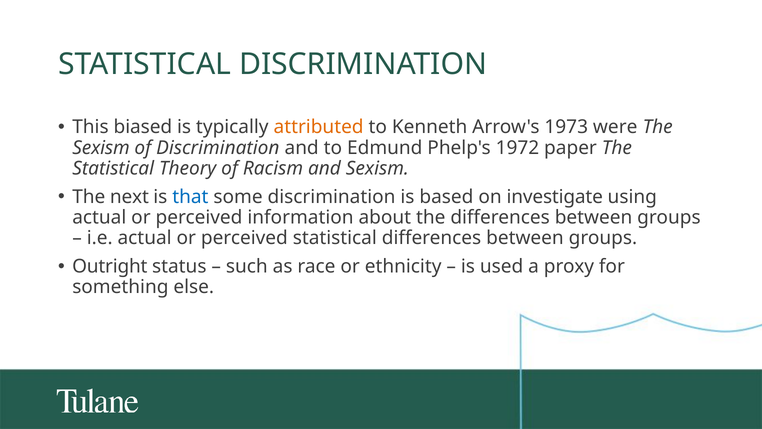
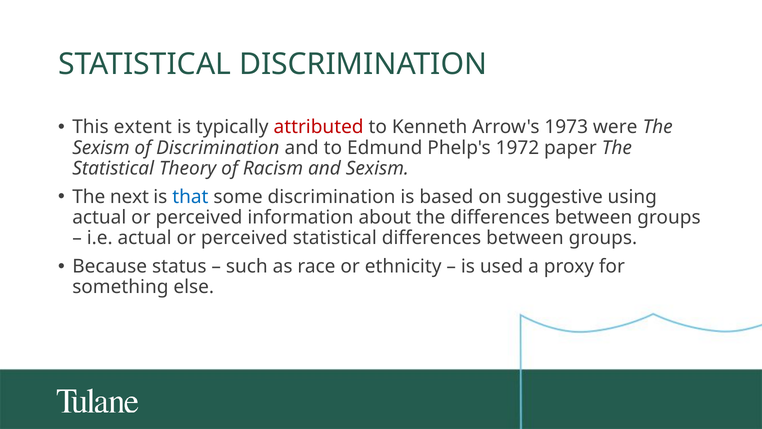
biased: biased -> extent (143, 127)
attributed colour: orange -> red (319, 127)
investigate: investigate -> suggestive (555, 197)
Outright: Outright -> Because (110, 266)
